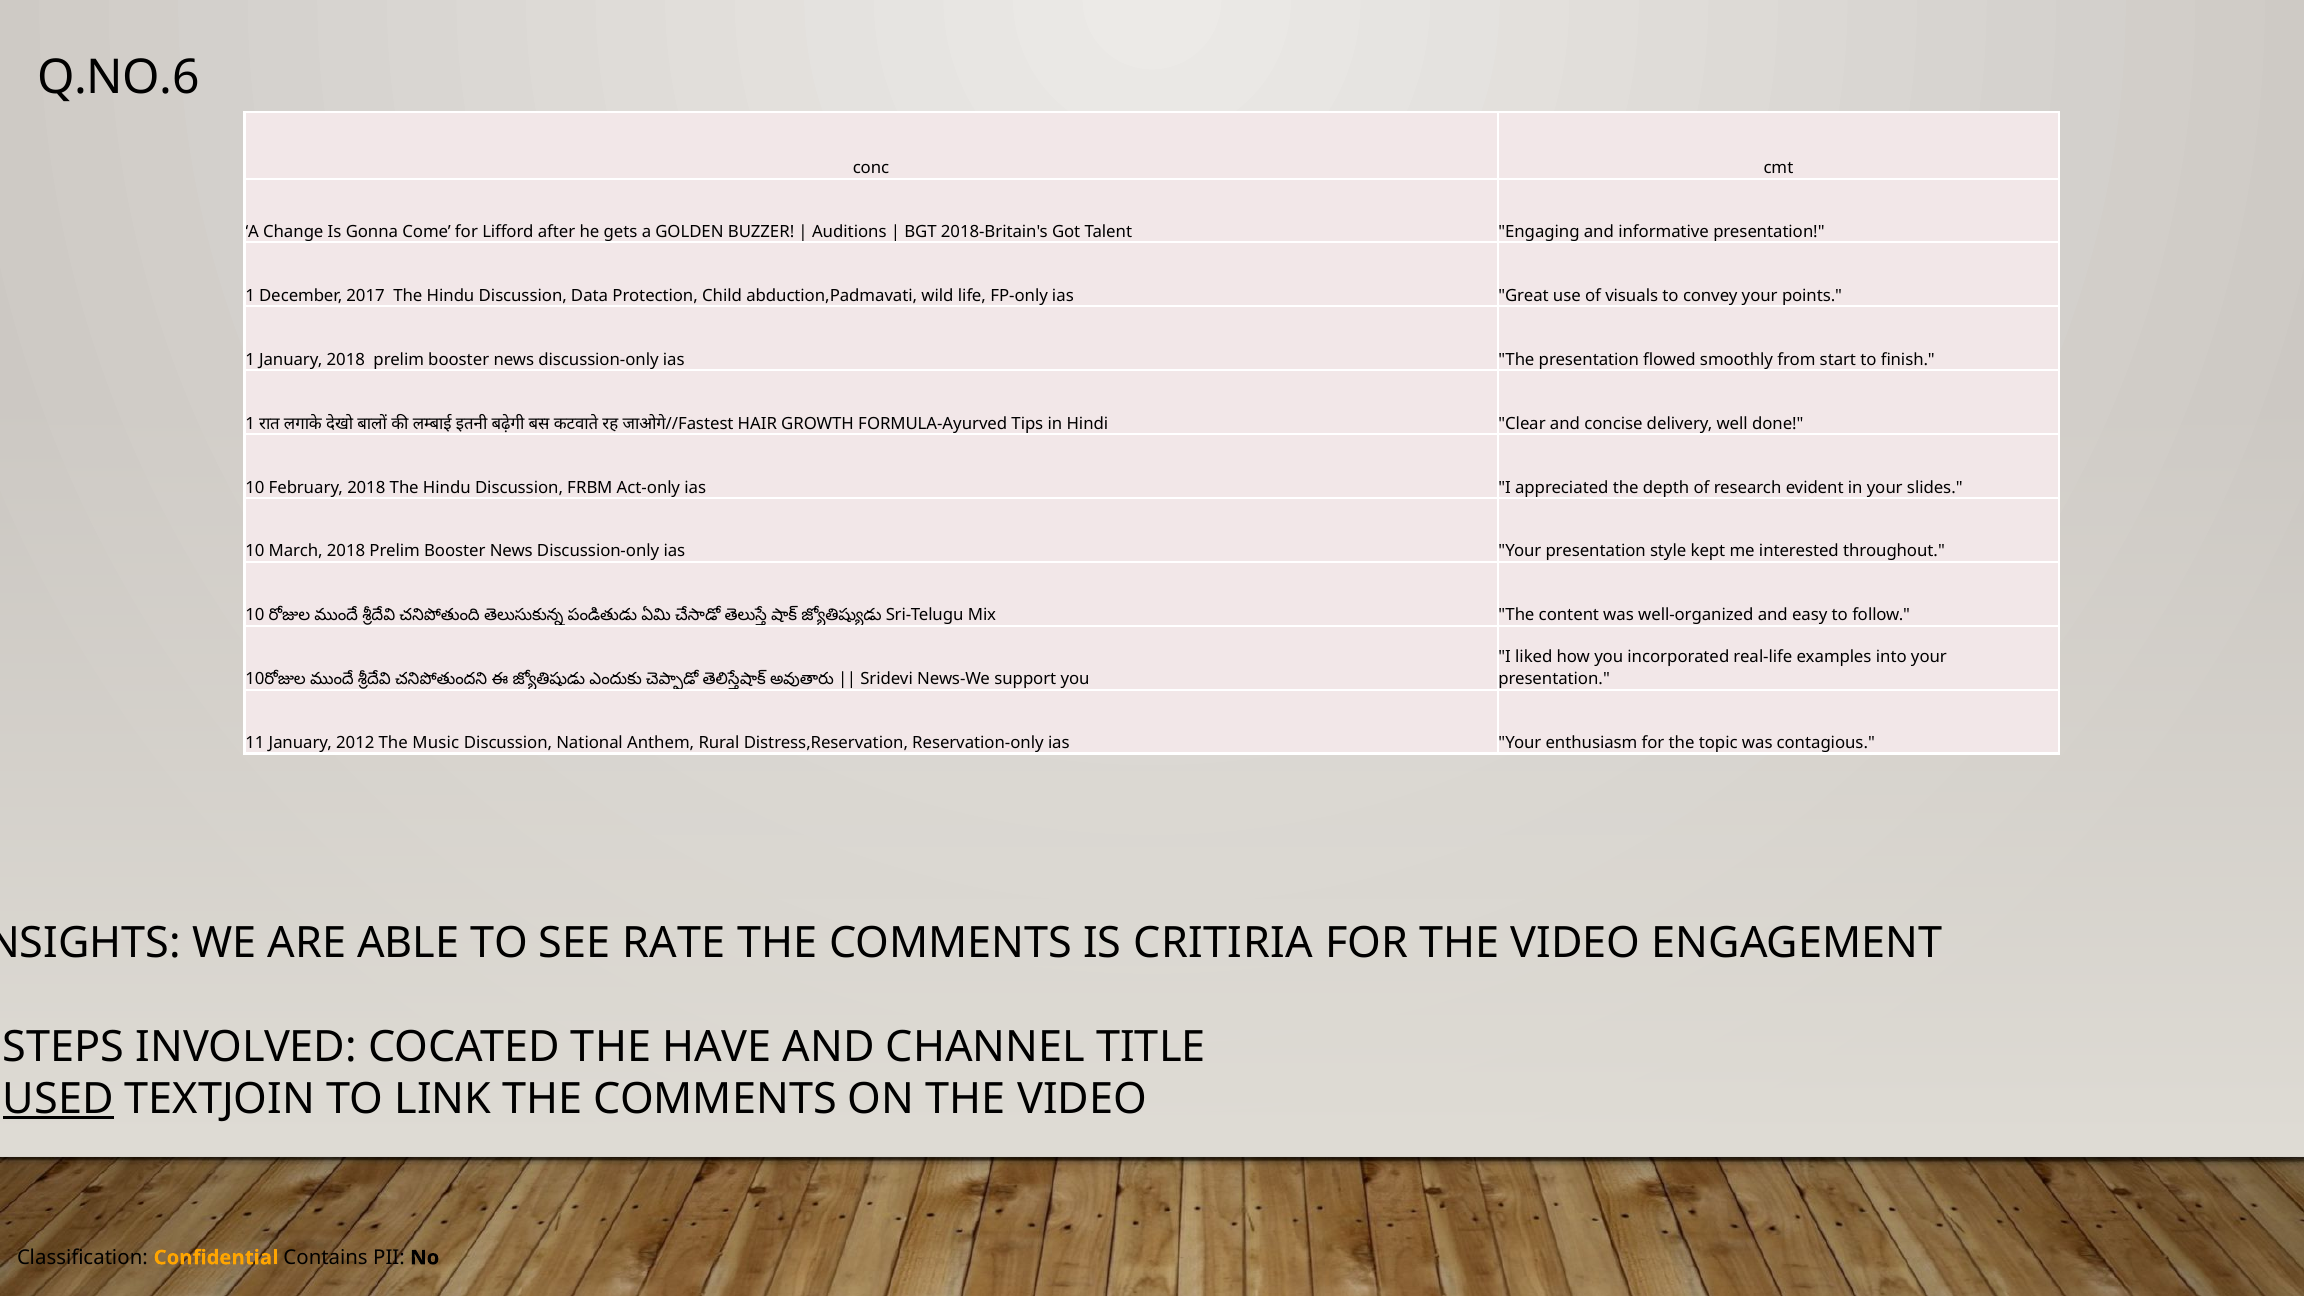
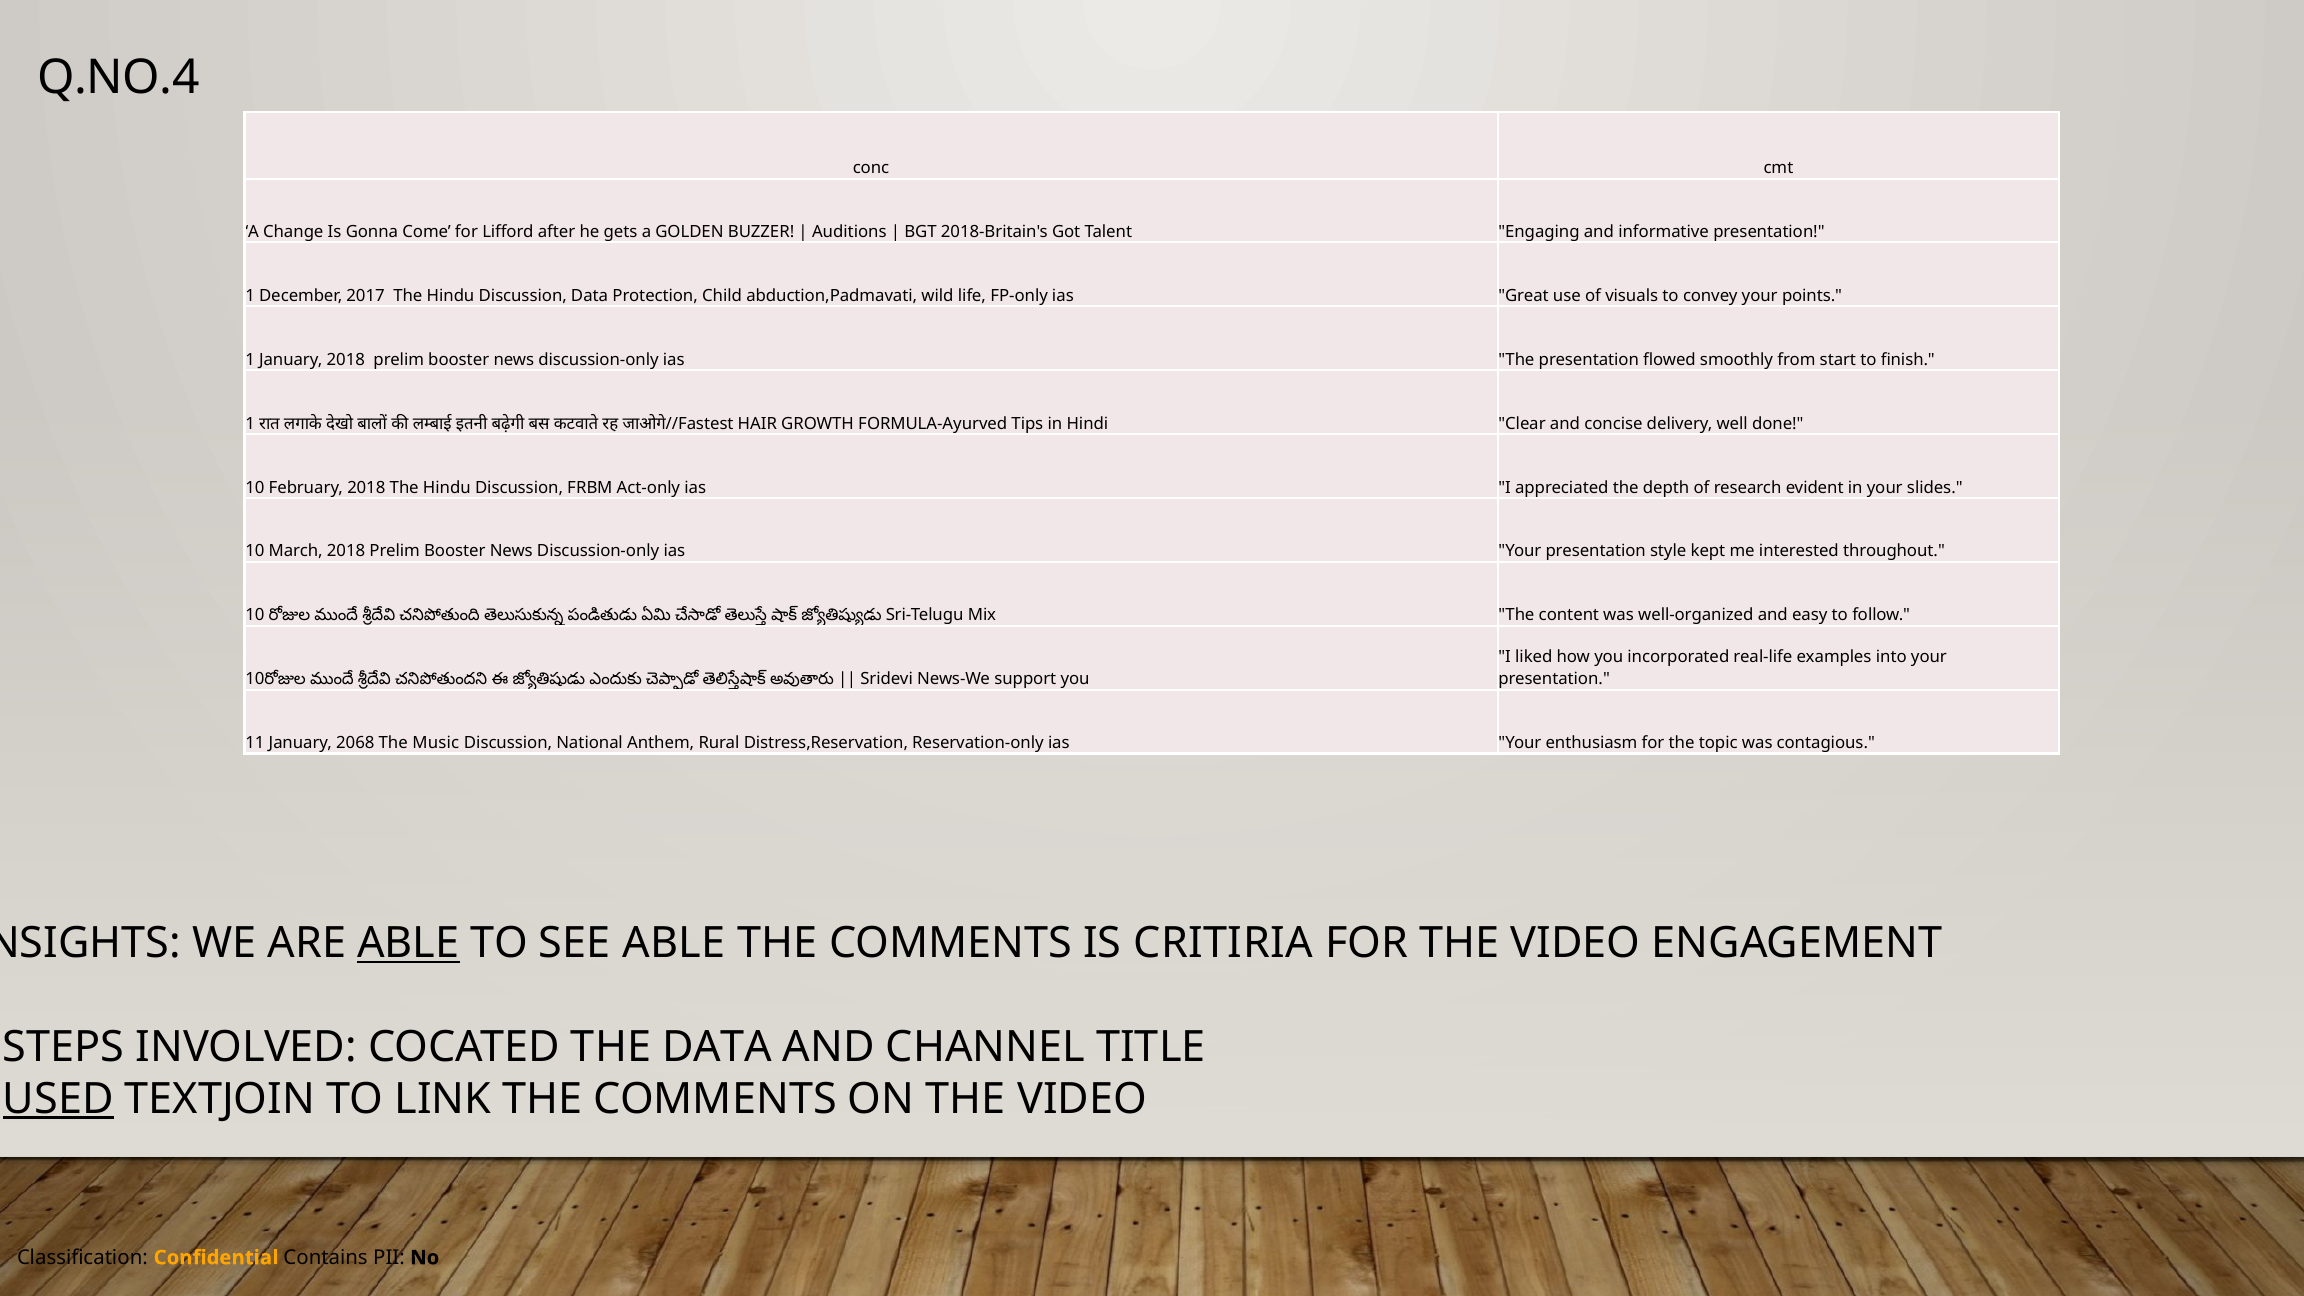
Q.NO.6: Q.NO.6 -> Q.NO.4 (119, 77)
2012: 2012 -> 2068 (355, 743)
ABLE underline: none -> present (408, 944)
SEE RATE: RATE -> ABLE (674, 944)
THE HAVE: HAVE -> DATA (717, 1047)
